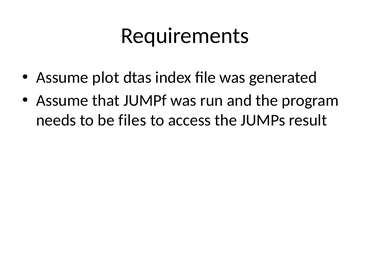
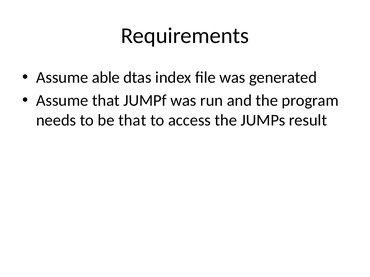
plot: plot -> able (106, 78)
be files: files -> that (132, 120)
